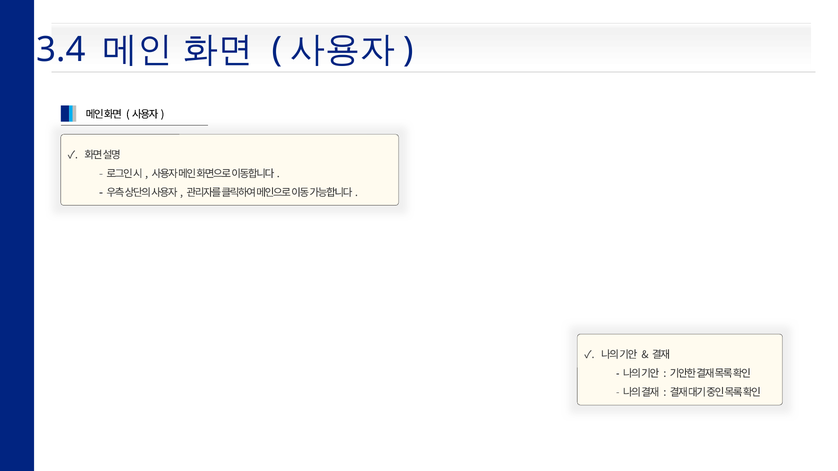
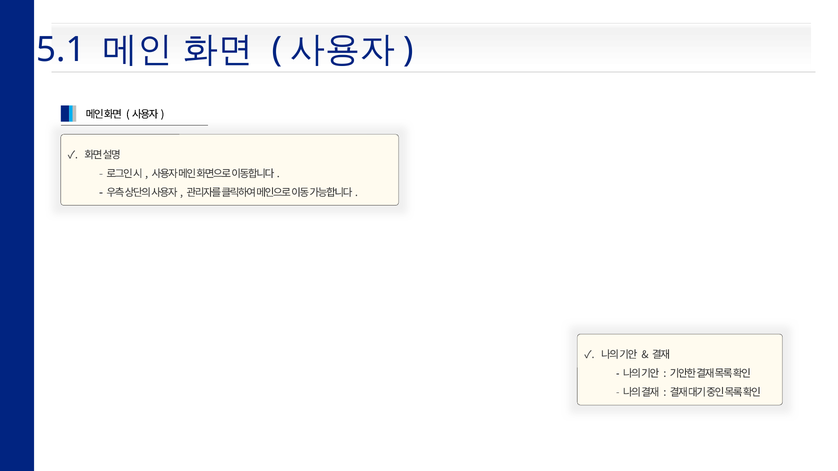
3.4: 3.4 -> 5.1 (61, 50)
